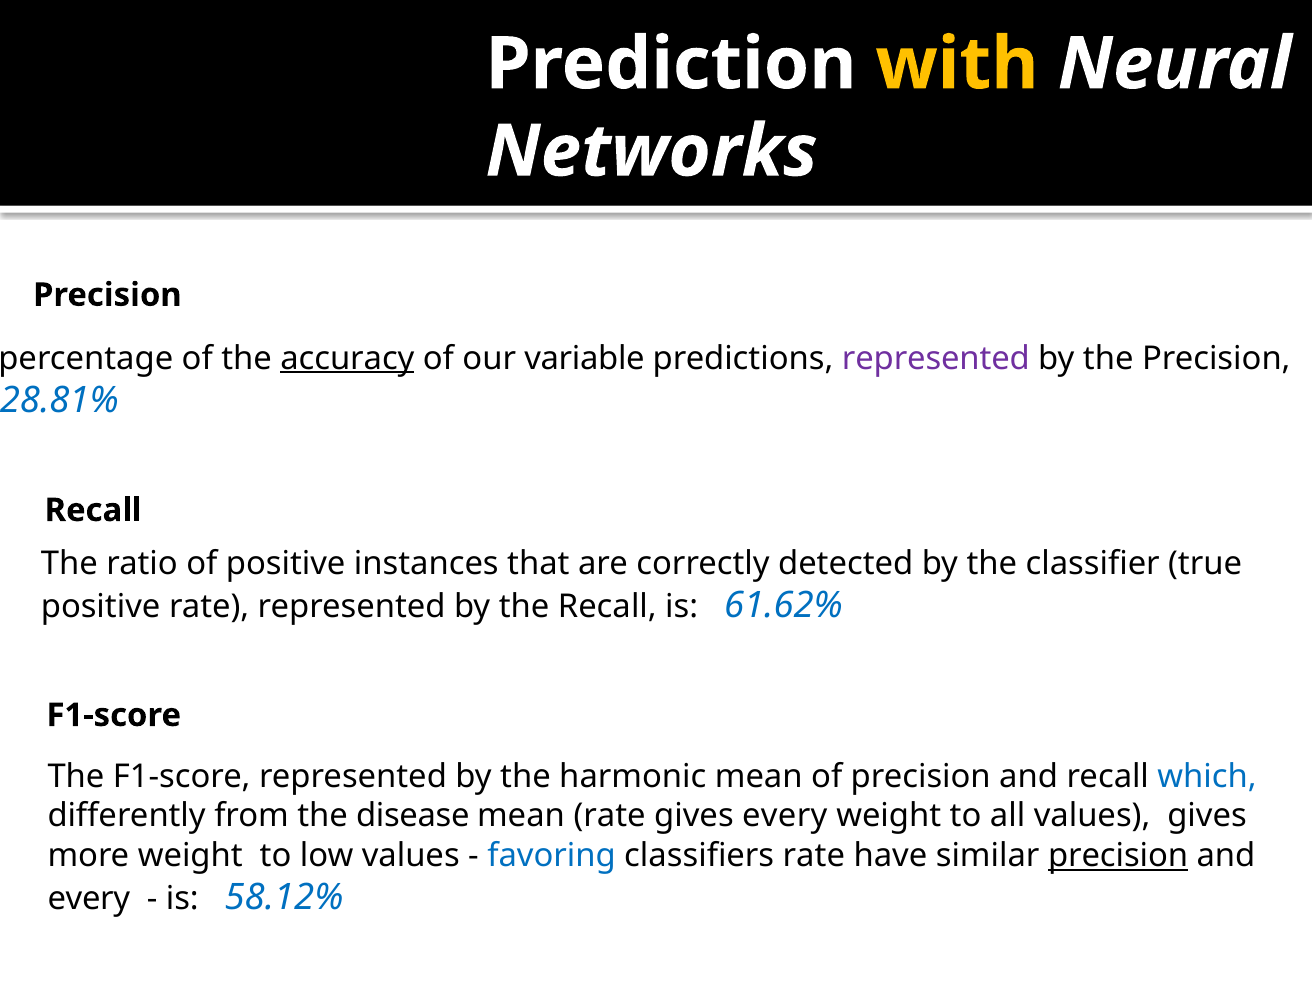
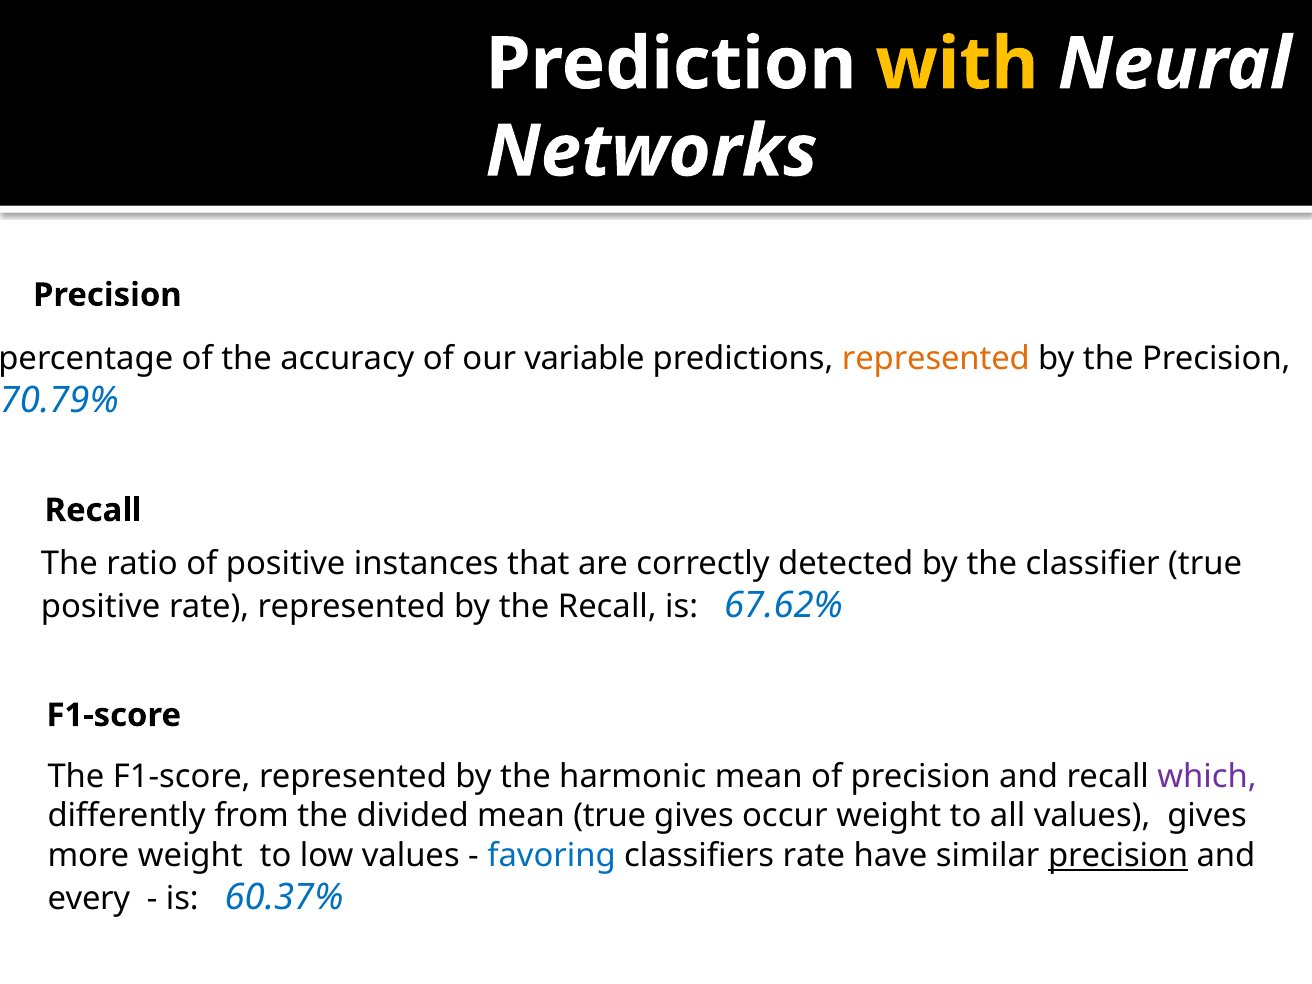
accuracy underline: present -> none (347, 358)
represented colour: purple -> orange (936, 358)
28.81%: 28.81% -> 70.79% (59, 400)
61.62%: 61.62% -> 67.62% (783, 605)
which colour: blue -> purple (1207, 777)
disease: disease -> divided (413, 816)
mean rate: rate -> true (610, 816)
gives every: every -> occur (785, 816)
58.12%: 58.12% -> 60.37% (284, 897)
